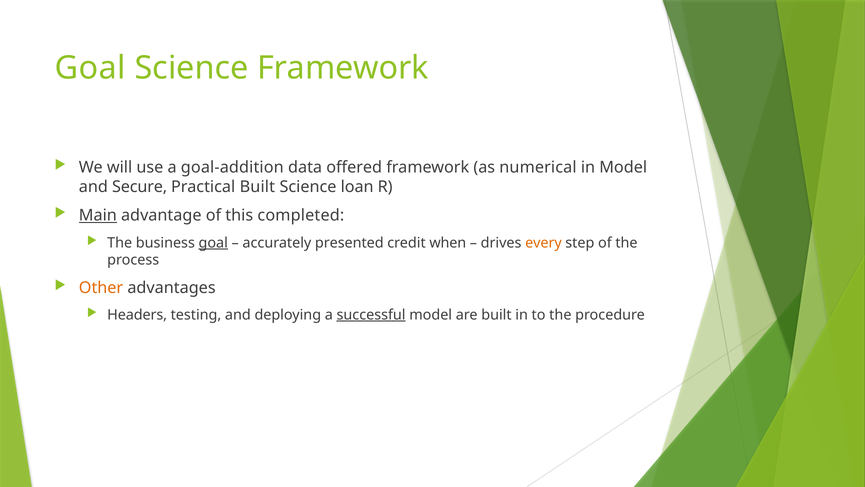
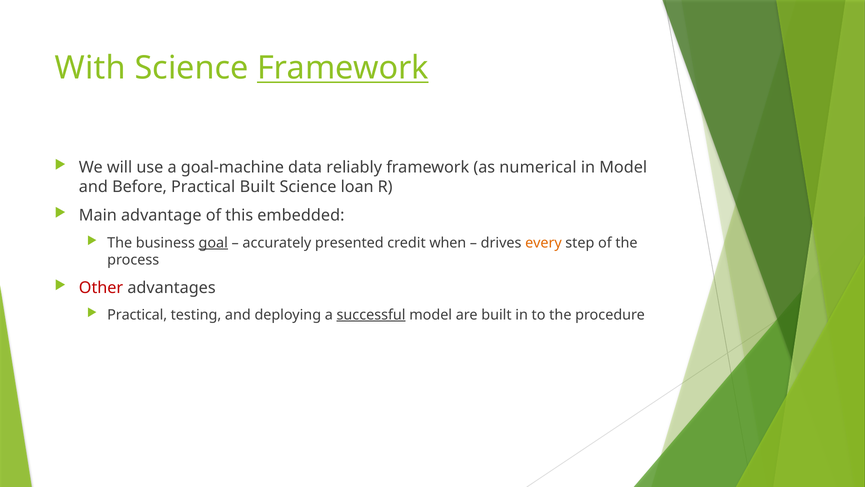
Goal: Goal -> With (90, 68)
Framework underline: none -> present (343, 68)
goal-addition: goal-addition -> goal-machine (232, 167)
offered: offered -> reliably (354, 167)
Secure: Secure -> Before (140, 187)
Main underline: present -> none (98, 215)
completed: completed -> embedded (301, 215)
Other colour: orange -> red (101, 287)
Headers: Headers -> Practical (137, 315)
